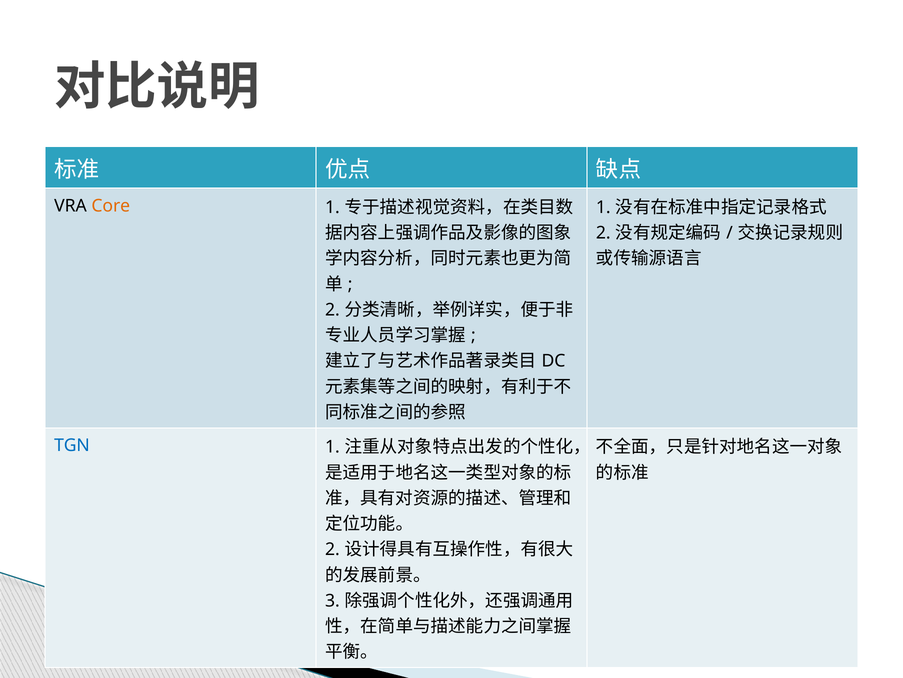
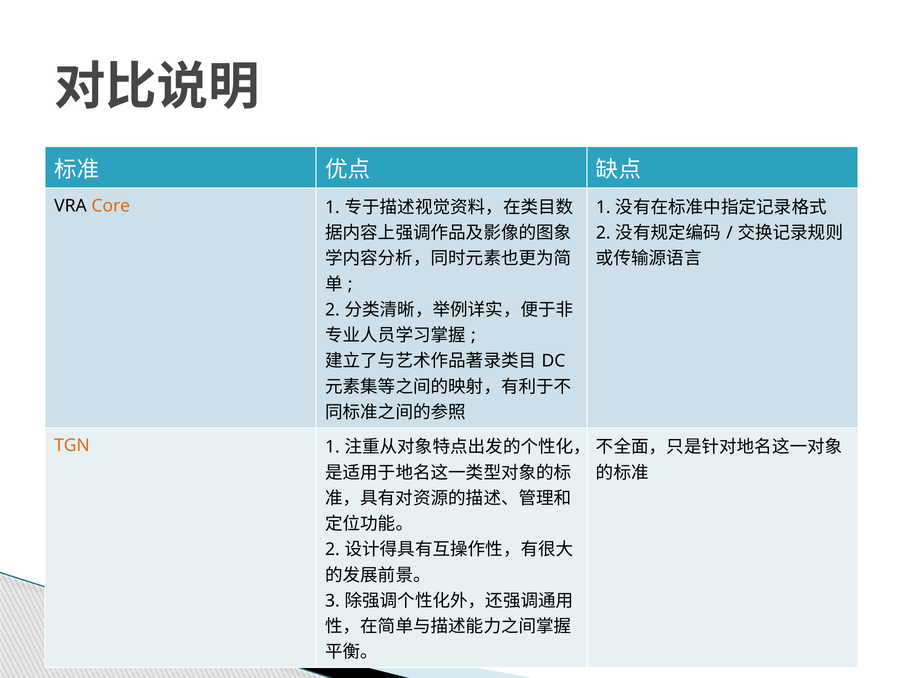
TGN colour: blue -> orange (72, 445)
